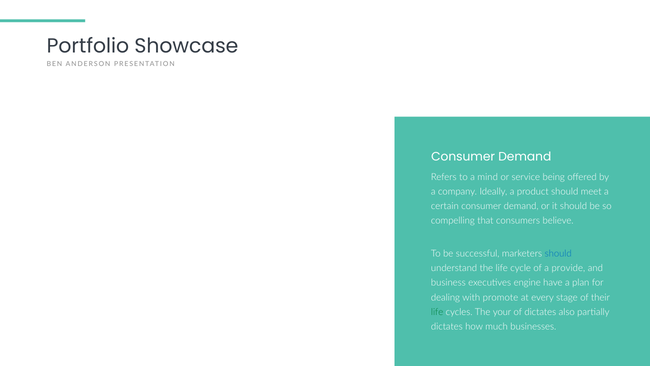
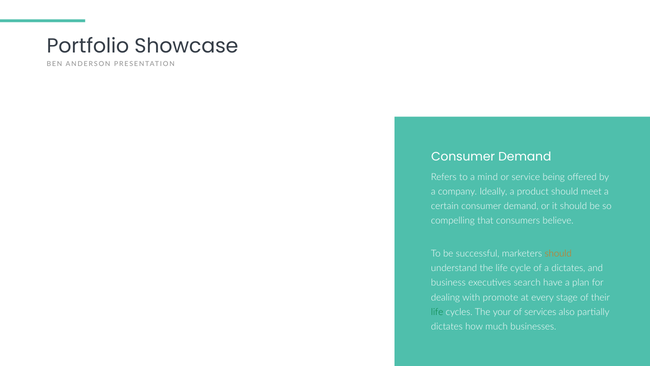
should colour: blue -> orange (558, 254)
a provide: provide -> dictates (568, 268)
engine: engine -> search (527, 283)
of dictates: dictates -> services (540, 312)
